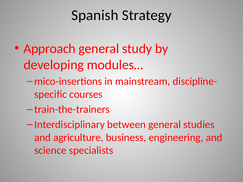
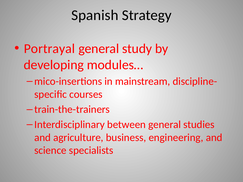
Approach: Approach -> Portrayal (49, 49)
